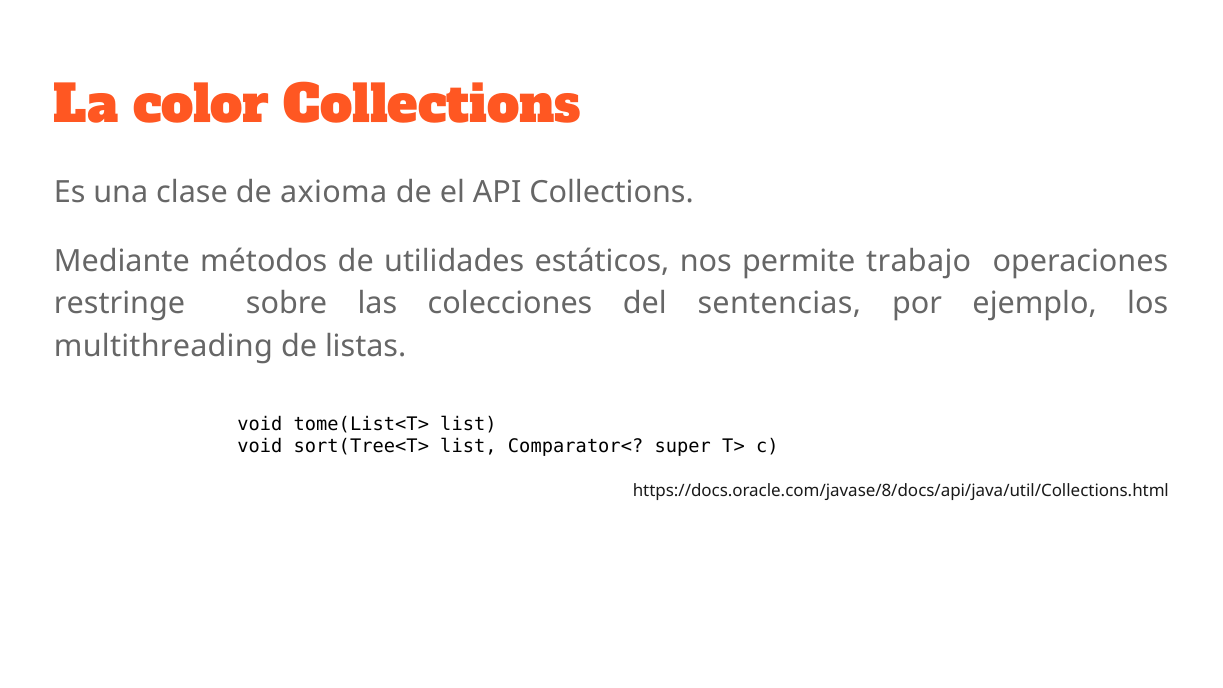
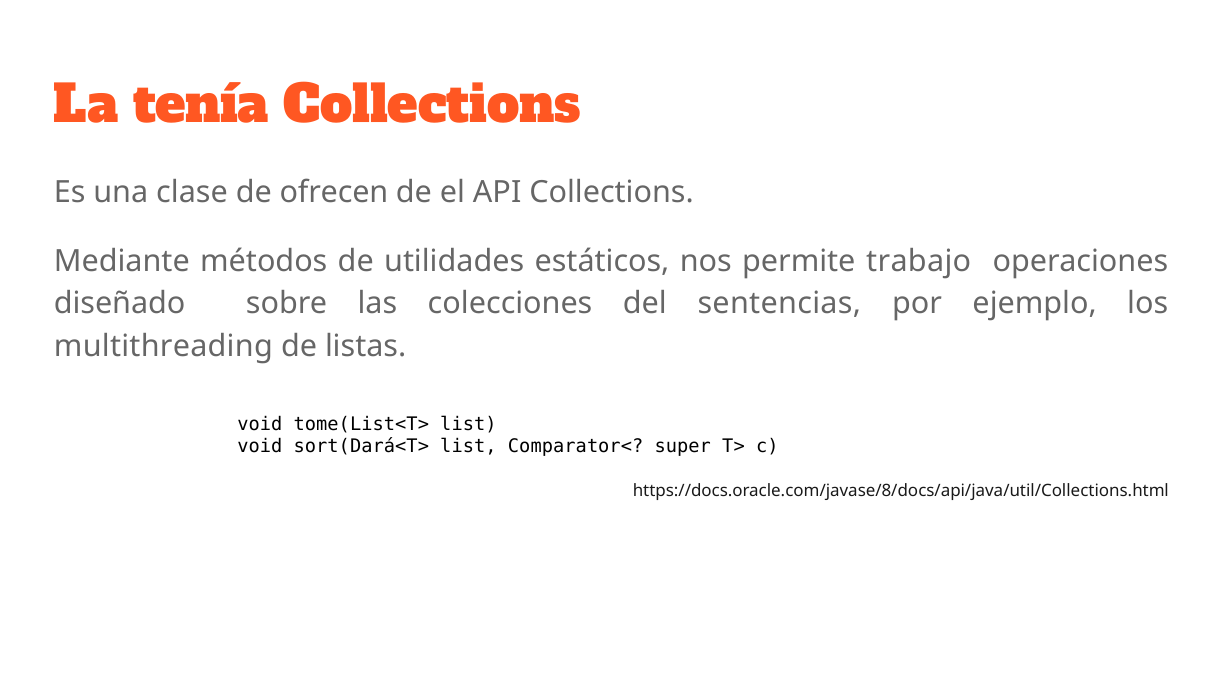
color: color -> tenía (201, 106)
axioma: axioma -> ofrecen (334, 192)
restringe: restringe -> diseñado (120, 304)
sort(Tree<T>: sort(Tree<T> -> sort(Dará<T> (361, 447)
